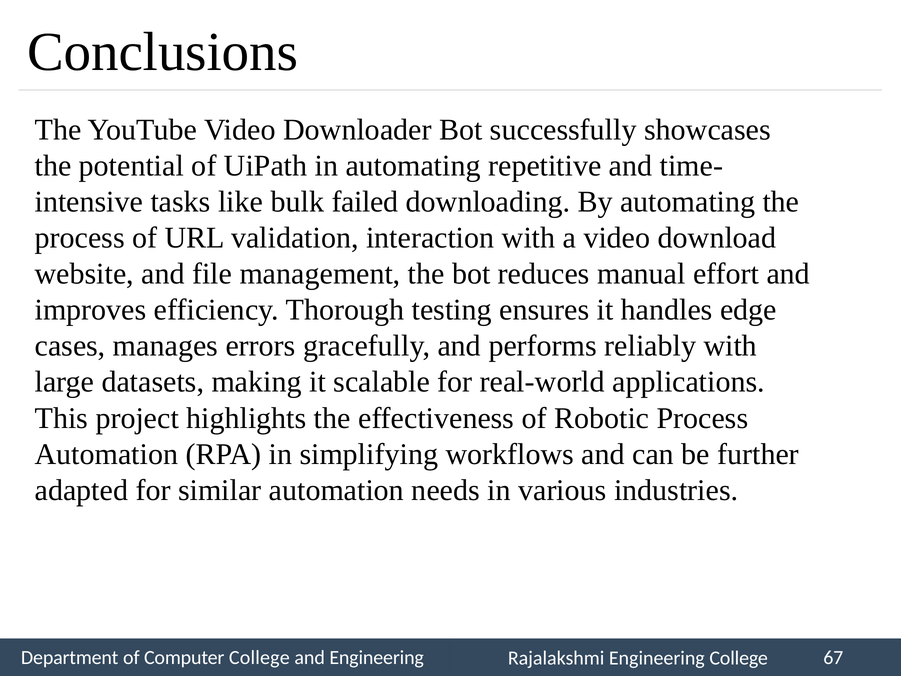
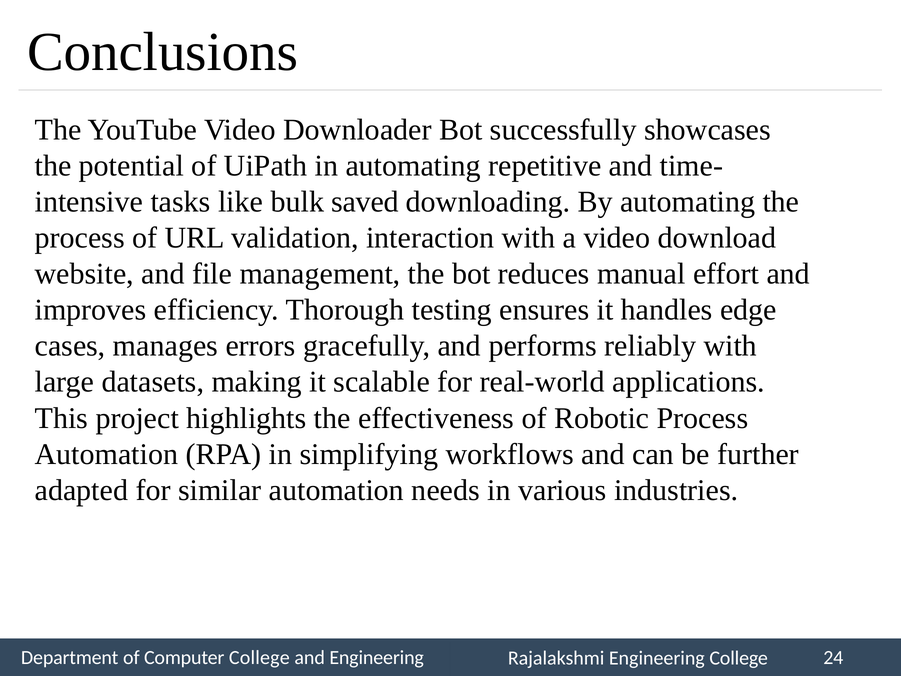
failed: failed -> saved (365, 202)
67: 67 -> 24 (833, 657)
